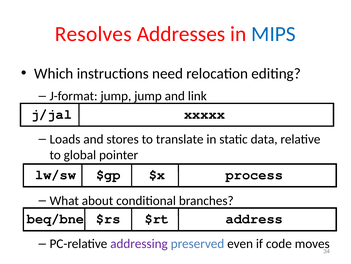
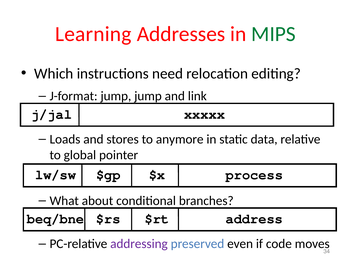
Resolves: Resolves -> Learning (93, 34)
MIPS colour: blue -> green (274, 34)
translate: translate -> anymore (180, 139)
